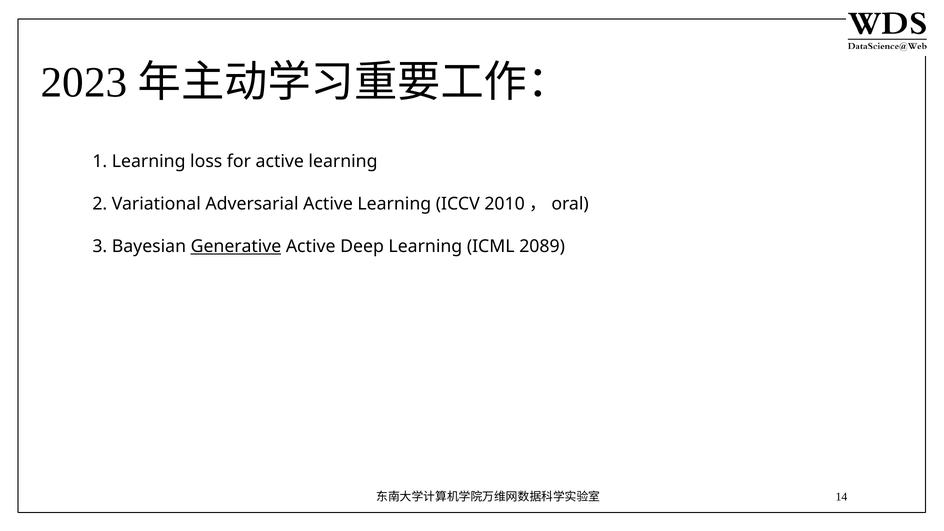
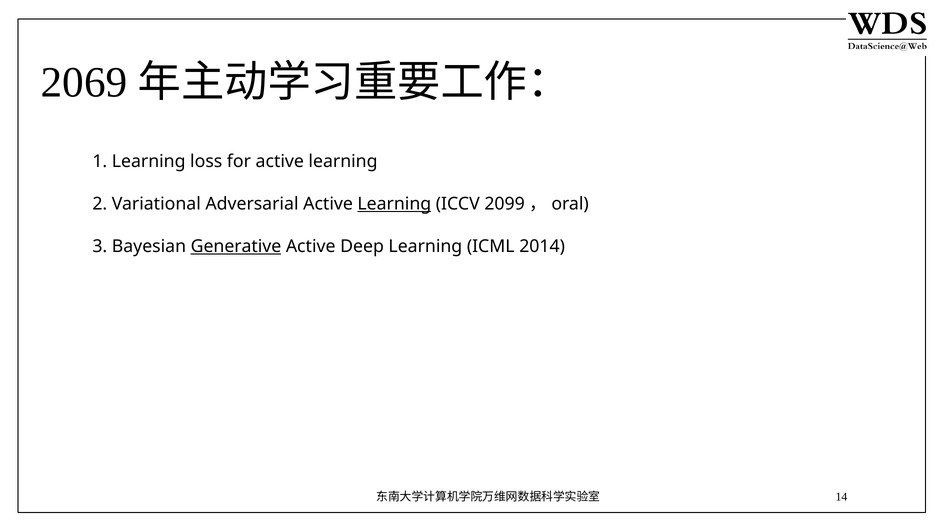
2023: 2023 -> 2069 (84, 82)
Learning underline: none -> present (394, 204)
2010: 2010 -> 2099 (505, 204)
2089: 2089 -> 2014 (542, 246)
